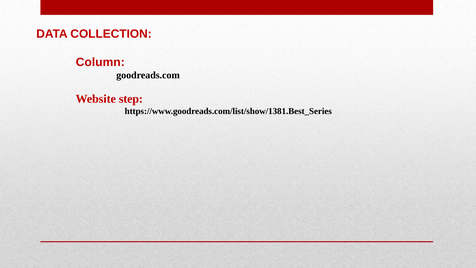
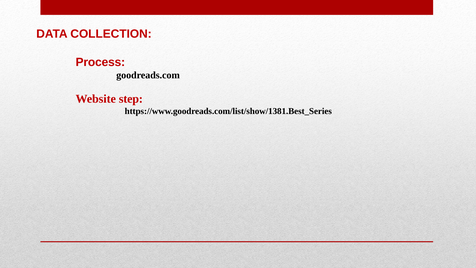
Column: Column -> Process (100, 62)
